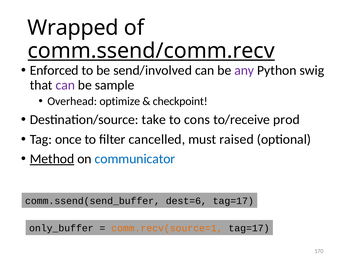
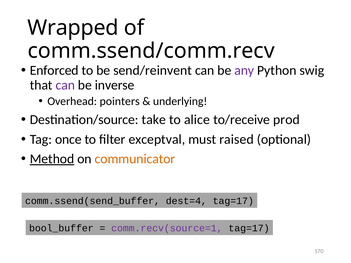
comm.ssend/comm.recv underline: present -> none (151, 51)
send/involved: send/involved -> send/reinvent (153, 70)
sample: sample -> inverse (115, 85)
optimize: optimize -> pointers (120, 101)
checkpoint: checkpoint -> underlying (180, 101)
cons: cons -> alice (197, 120)
cancelled: cancelled -> exceptval (157, 139)
communicator colour: blue -> orange (135, 159)
dest=6: dest=6 -> dest=4 (186, 201)
only_buffer: only_buffer -> bool_buffer (61, 228)
comm.recv(source=1 colour: orange -> purple (167, 228)
